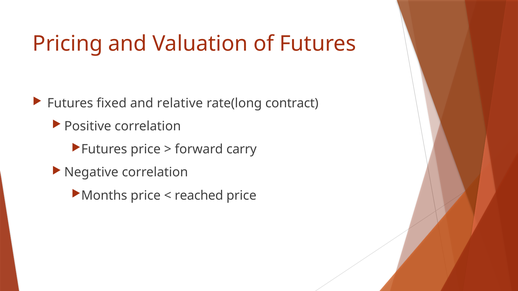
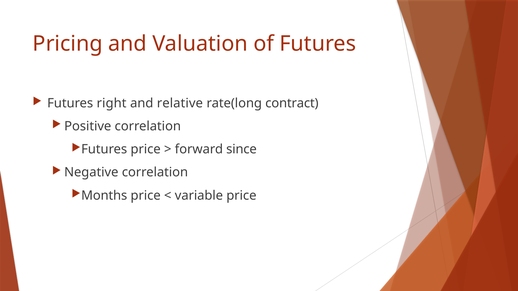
fixed: fixed -> right (112, 103)
carry: carry -> since (241, 149)
reached: reached -> variable (199, 196)
